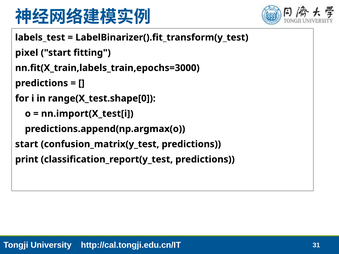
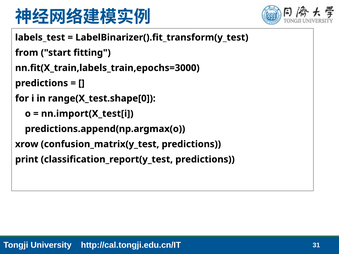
pixel: pixel -> from (27, 53)
start: start -> xrow (27, 144)
